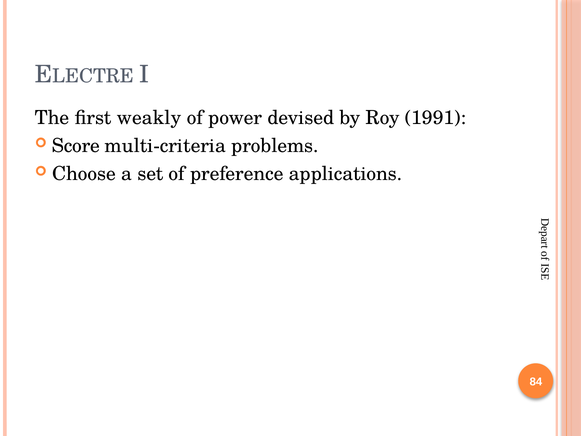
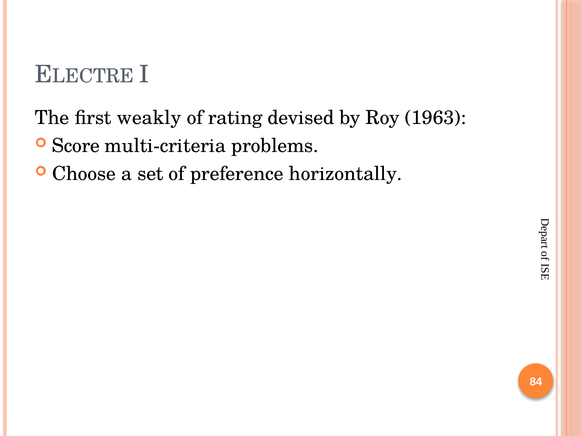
power: power -> rating (235, 118)
1991: 1991 -> 1963 (435, 118)
applications: applications -> horizontally (346, 174)
